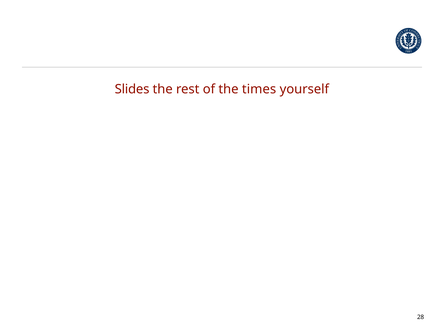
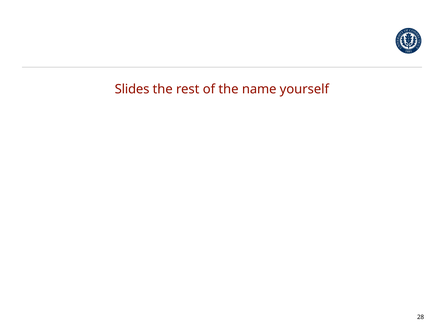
times: times -> name (259, 89)
